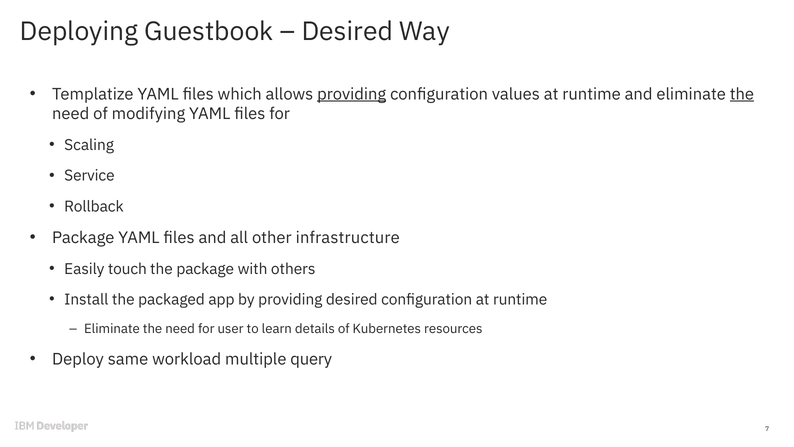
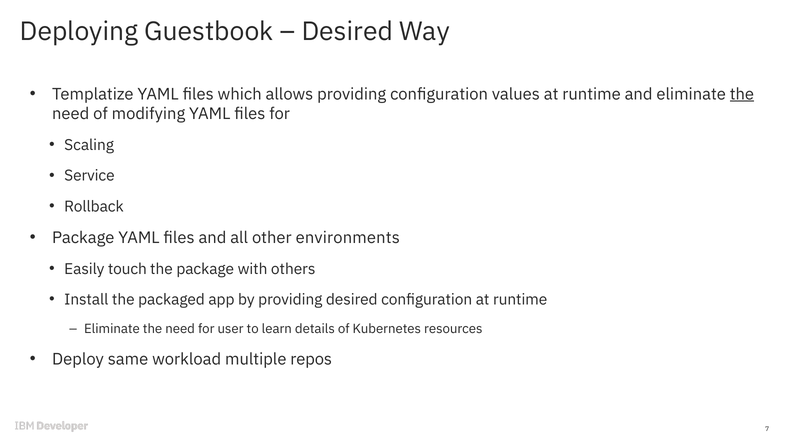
providing underline: present -> none (352, 94)
infrastructure: infrastructure -> environments (348, 238)
query: query -> repos (311, 359)
